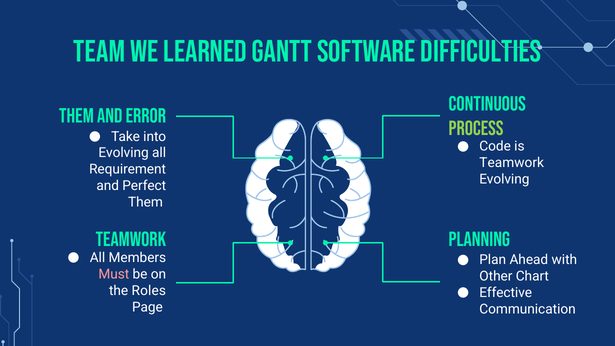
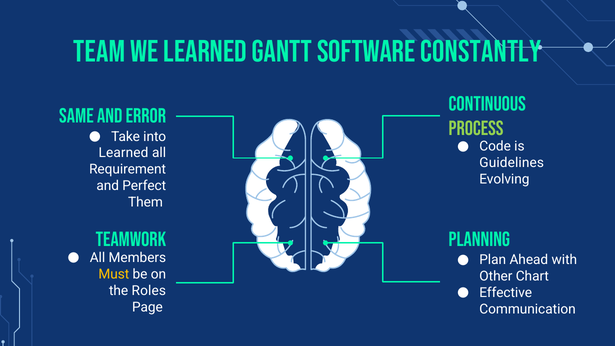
Difficulties: Difficulties -> Constantly (481, 52)
Them: Them -> Same (76, 116)
Evolving: Evolving -> Learned (123, 153)
Teamwork: Teamwork -> Guidelines (512, 163)
Must colour: pink -> yellow (114, 274)
